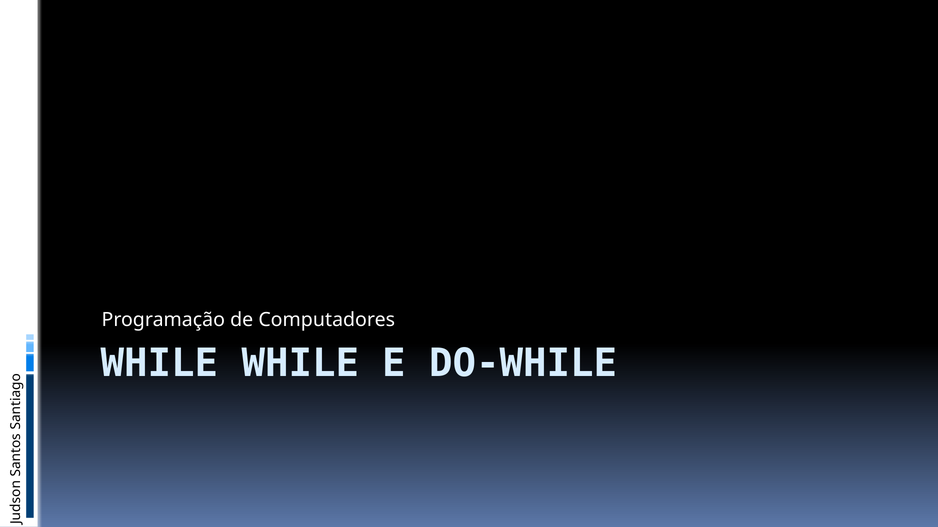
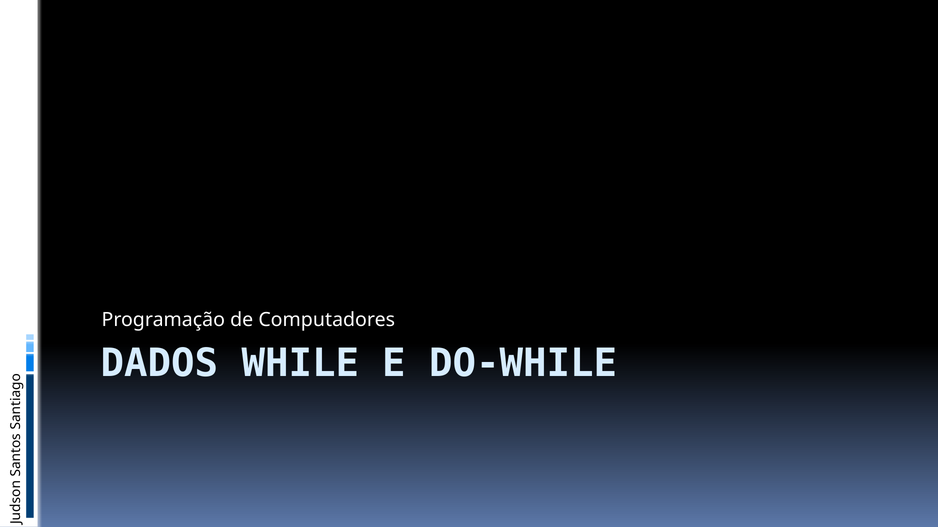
WHILE: WHILE -> DADOS (159, 364)
